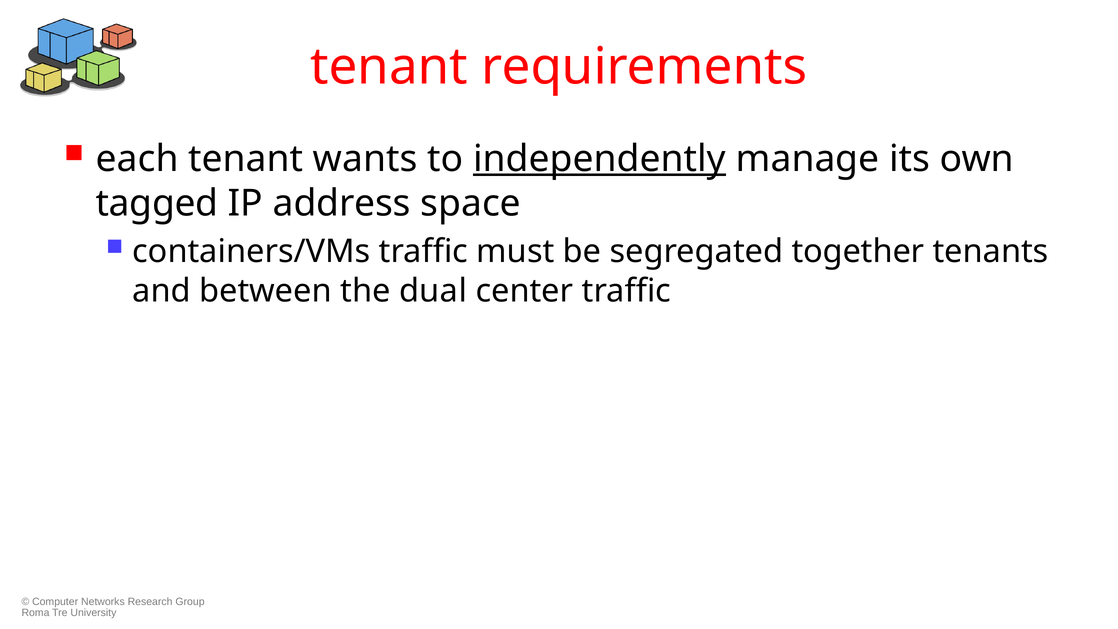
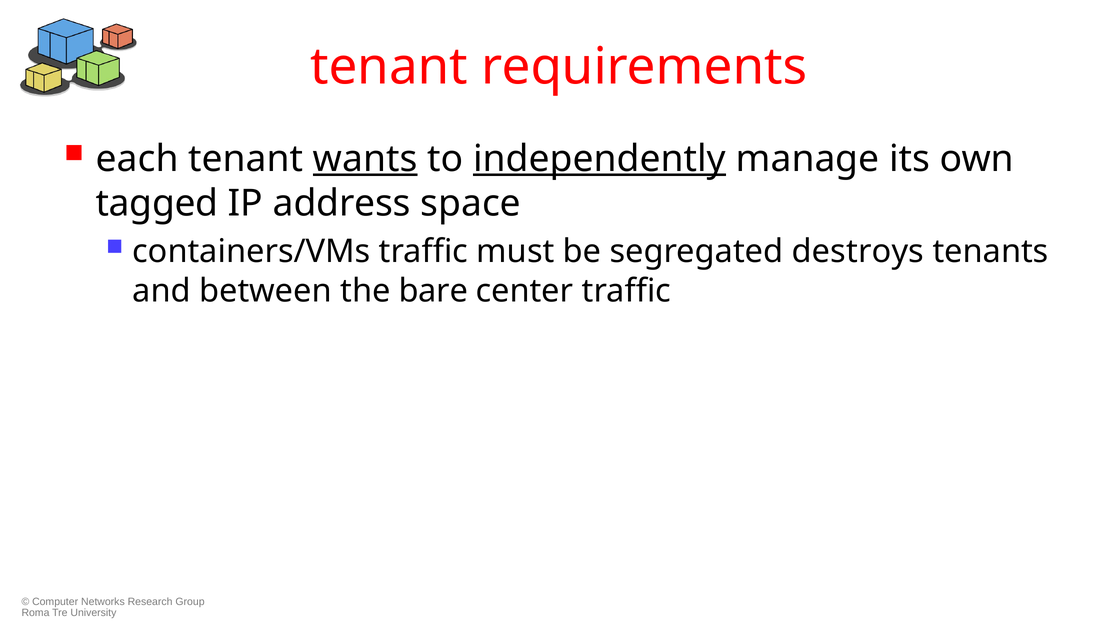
wants underline: none -> present (365, 159)
together: together -> destroys (858, 252)
dual: dual -> bare (433, 291)
